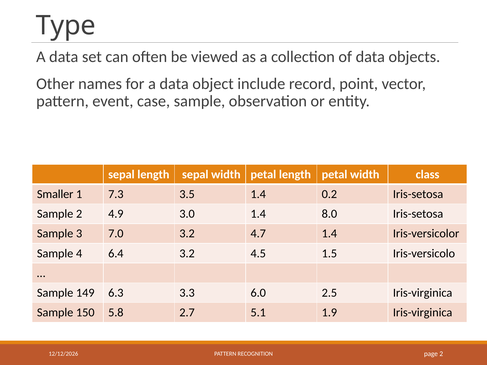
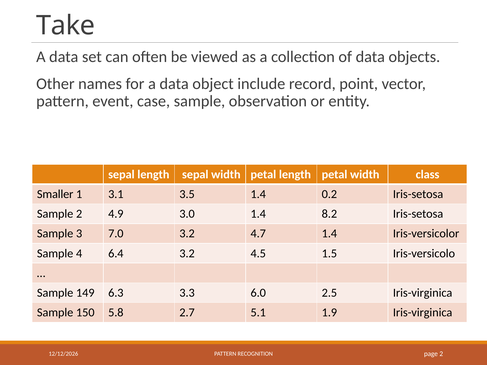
Type: Type -> Take (66, 26)
7.3: 7.3 -> 3.1 (116, 194)
8.0: 8.0 -> 8.2 (329, 214)
